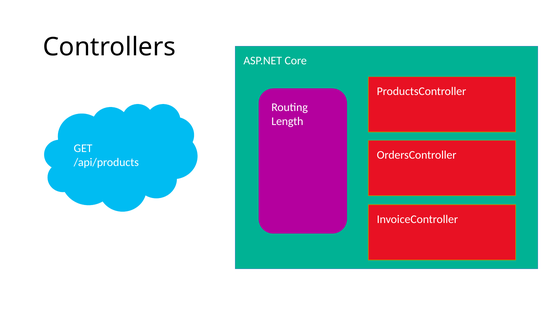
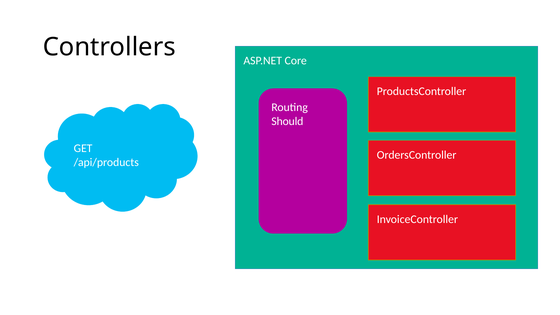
Length: Length -> Should (287, 121)
